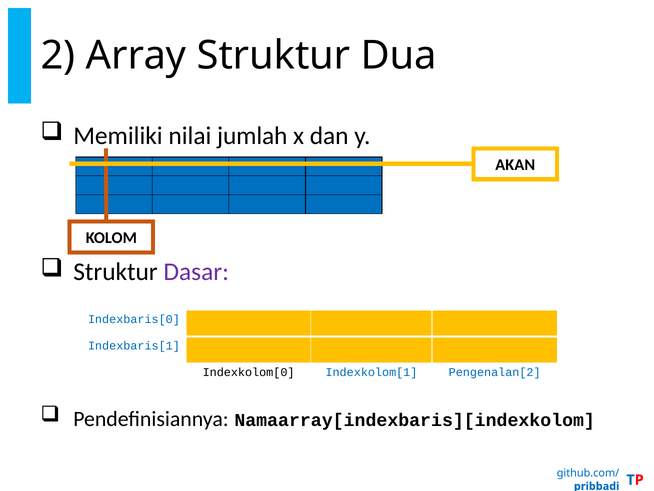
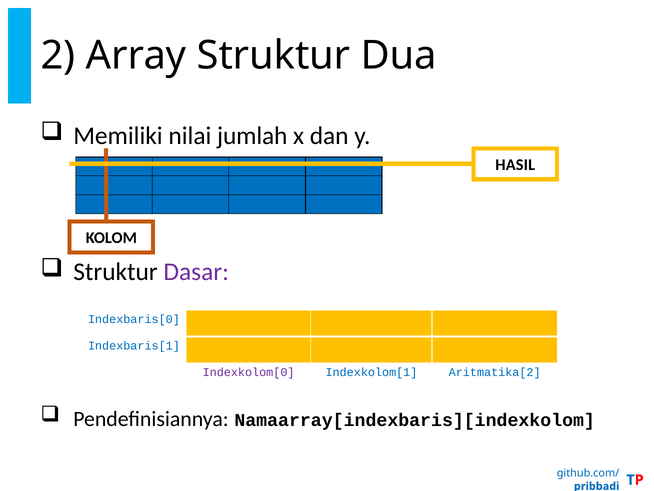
AKAN: AKAN -> HASIL (515, 165)
Indexkolom[0 colour: black -> purple (249, 372)
Pengenalan[2: Pengenalan[2 -> Aritmatika[2 (495, 372)
